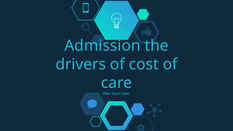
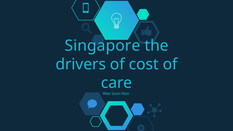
Admission: Admission -> Singapore (102, 46)
